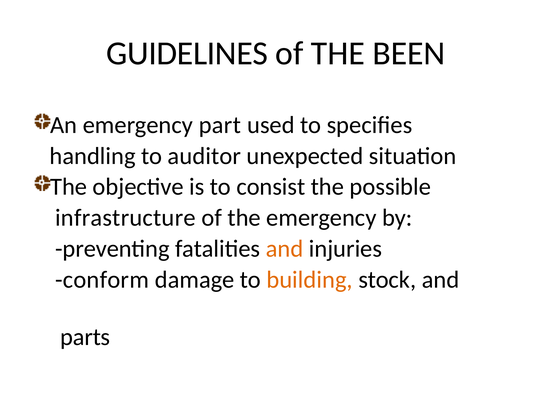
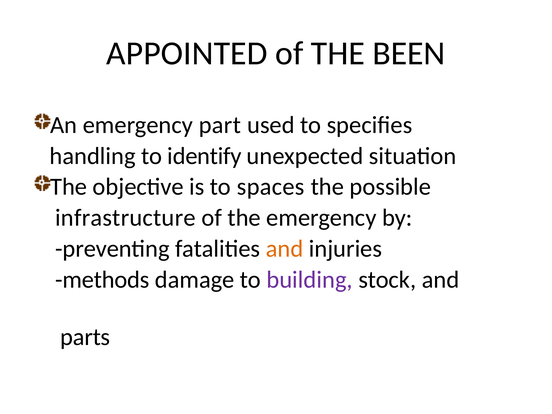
GUIDELINES: GUIDELINES -> APPOINTED (187, 53)
auditor: auditor -> identify (204, 156)
consist: consist -> spaces (271, 187)
conform: conform -> methods (102, 280)
building colour: orange -> purple (310, 280)
